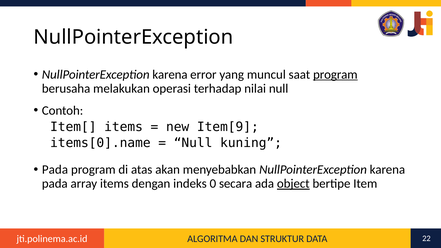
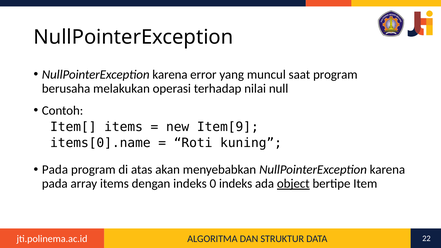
program underline: present -> none (335, 75)
Null: Null -> Roti (193, 143)
0 secara: secara -> indeks (236, 184)
